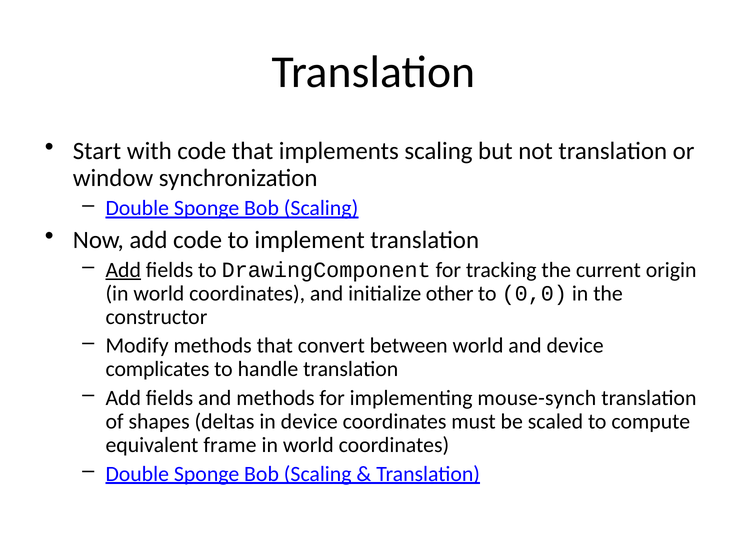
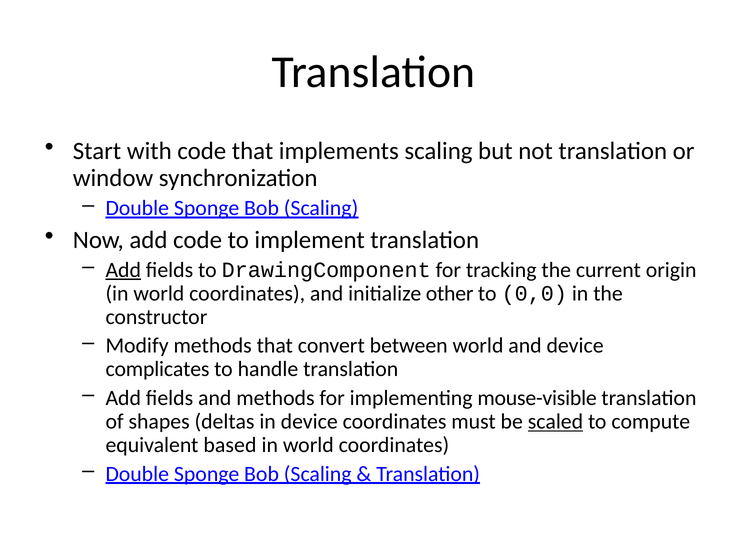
mouse-synch: mouse-synch -> mouse-visible (537, 398)
scaled underline: none -> present (555, 422)
frame: frame -> based (230, 445)
